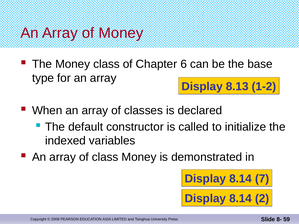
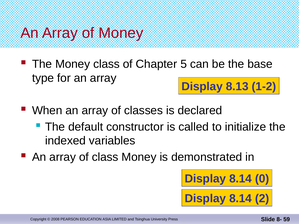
6: 6 -> 5 (184, 64)
7: 7 -> 0 (262, 179)
